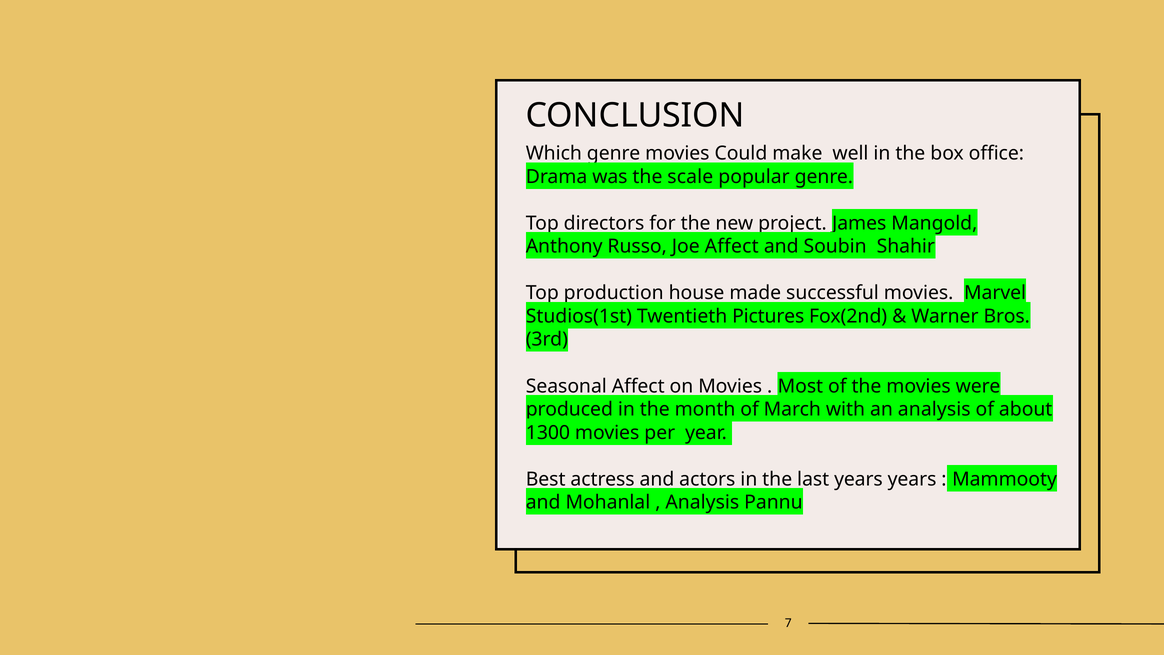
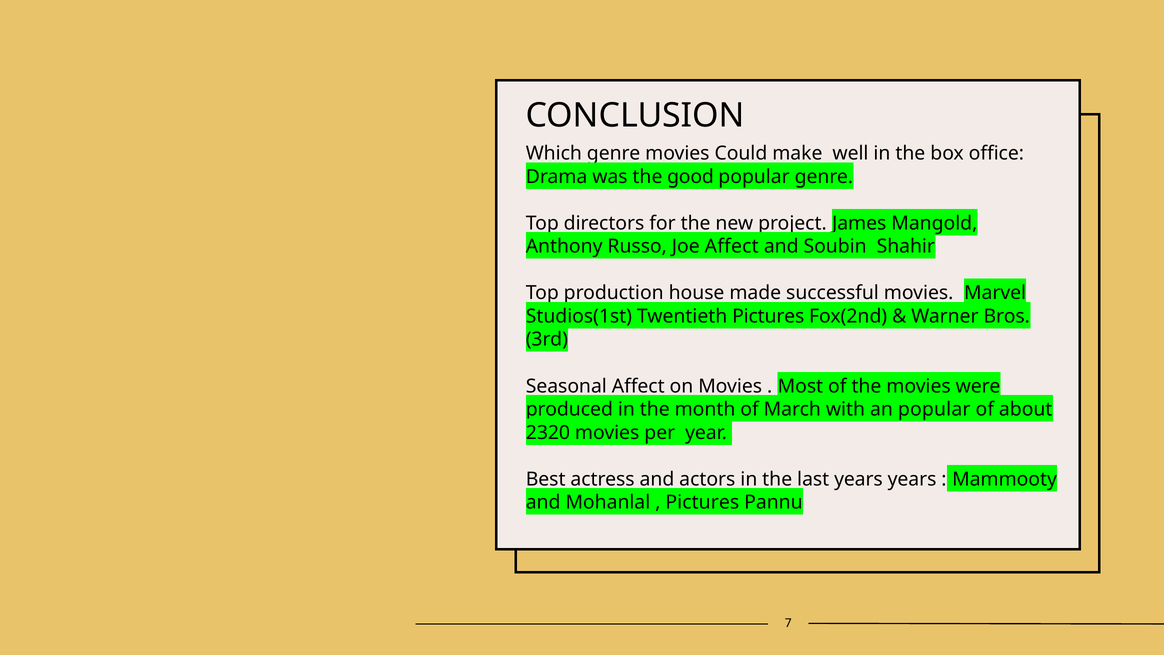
scale: scale -> good (690, 177)
an analysis: analysis -> popular (934, 409)
1300: 1300 -> 2320 (548, 433)
Analysis: Analysis -> Pictures (702, 502)
